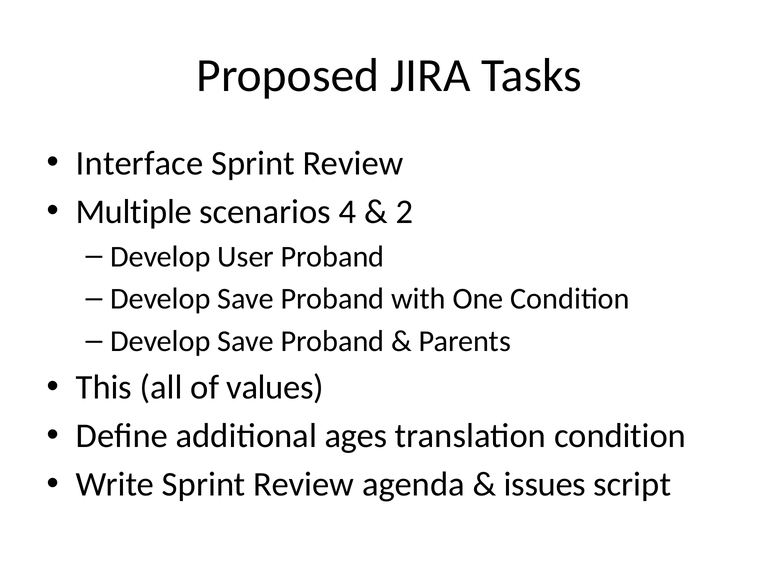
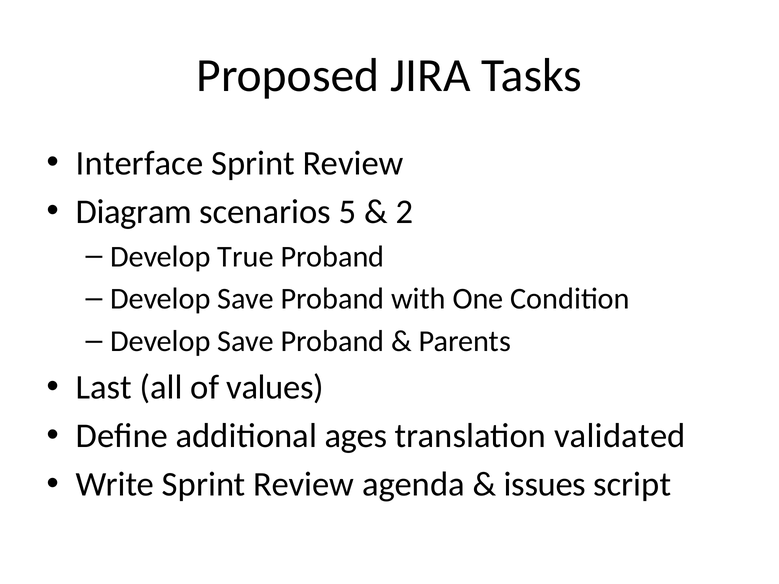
Multiple: Multiple -> Diagram (134, 212)
4: 4 -> 5 (348, 212)
User: User -> True (246, 257)
This: This -> Last (104, 388)
translation condition: condition -> validated (620, 436)
